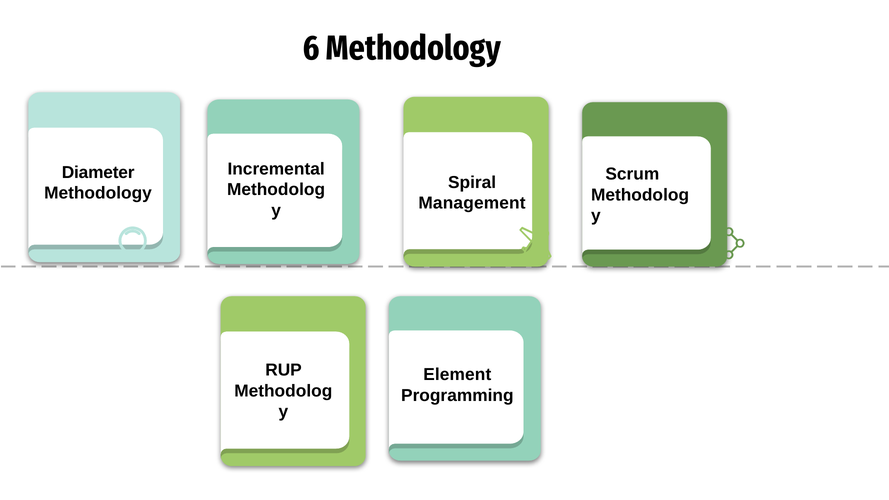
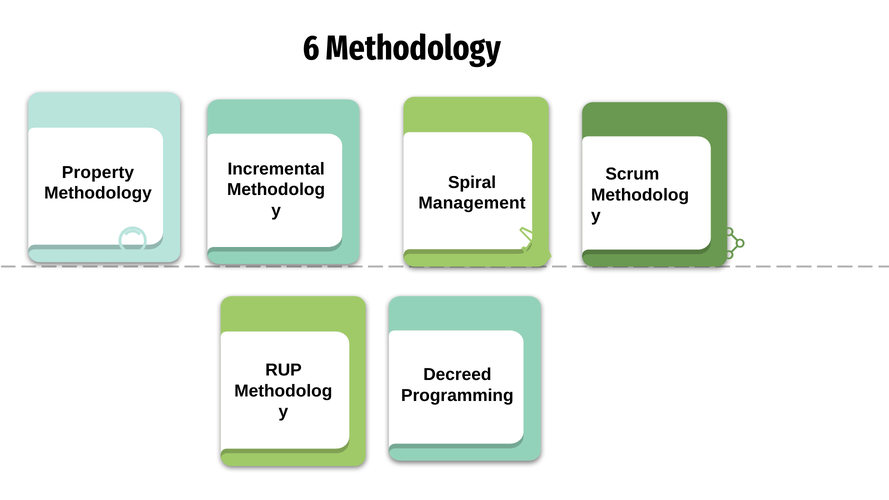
Diameter: Diameter -> Property (98, 173)
Element: Element -> Decreed (457, 375)
